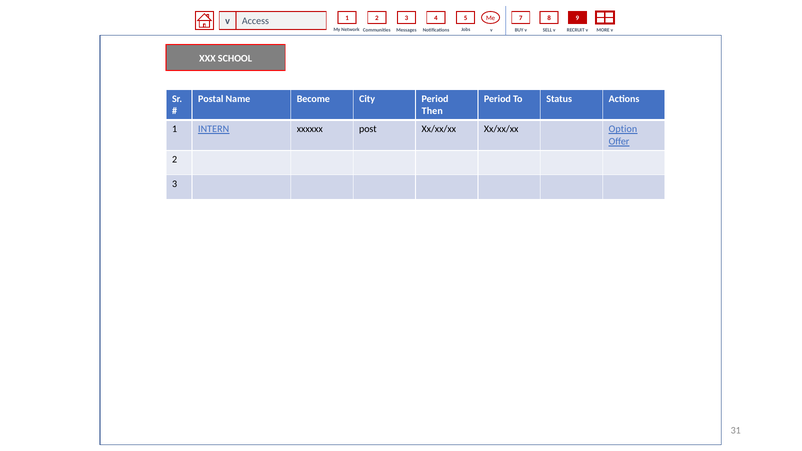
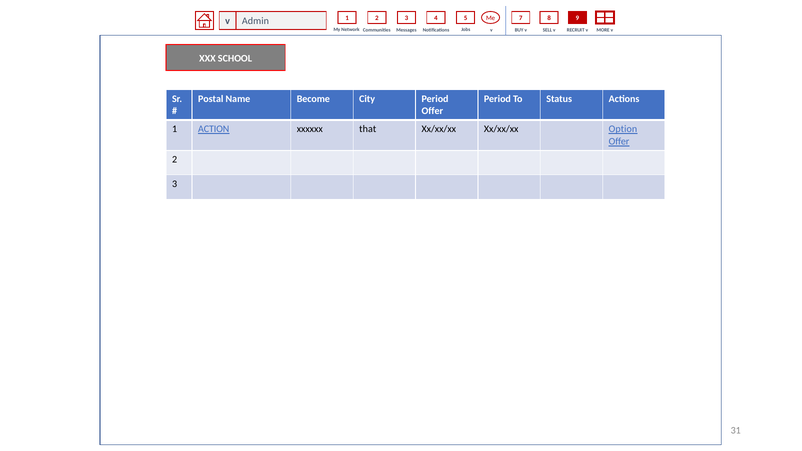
Access: Access -> Admin (255, 21)
Then: Then -> Offer (432, 111)
INTERN: INTERN -> ACTION (214, 129)
post: post -> that (368, 129)
